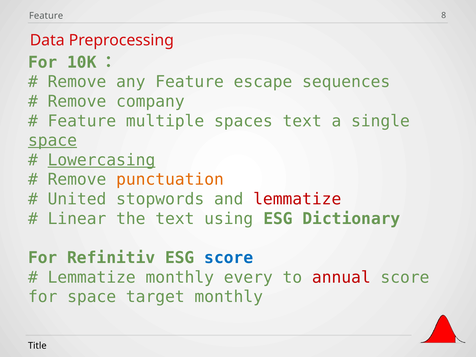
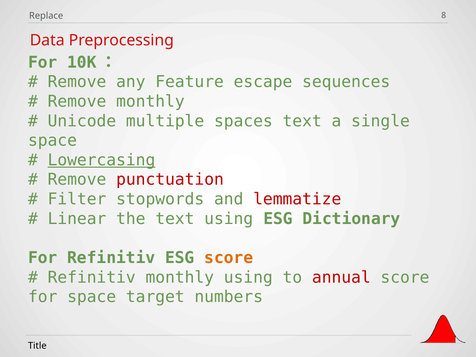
Feature: Feature -> Replace (46, 16)
Remove company: company -> monthly (150, 101)
Feature: Feature -> Unicode (82, 121)
space underline: present -> none (53, 141)
punctuation colour: orange -> red (170, 180)
United: United -> Filter (77, 199)
score colour: blue -> orange (229, 258)
Lemmatize: Lemmatize -> Refinitiv (92, 277)
monthly every: every -> using (248, 277)
target monthly: monthly -> numbers (229, 297)
